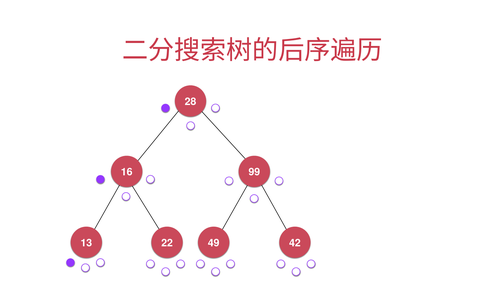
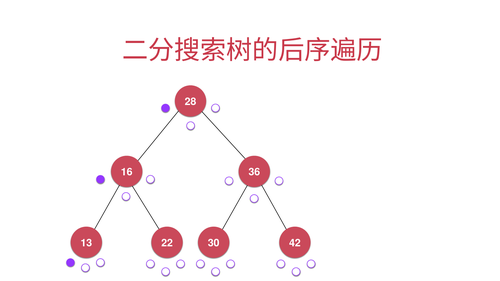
99: 99 -> 36 (254, 172)
49: 49 -> 30 (214, 243)
